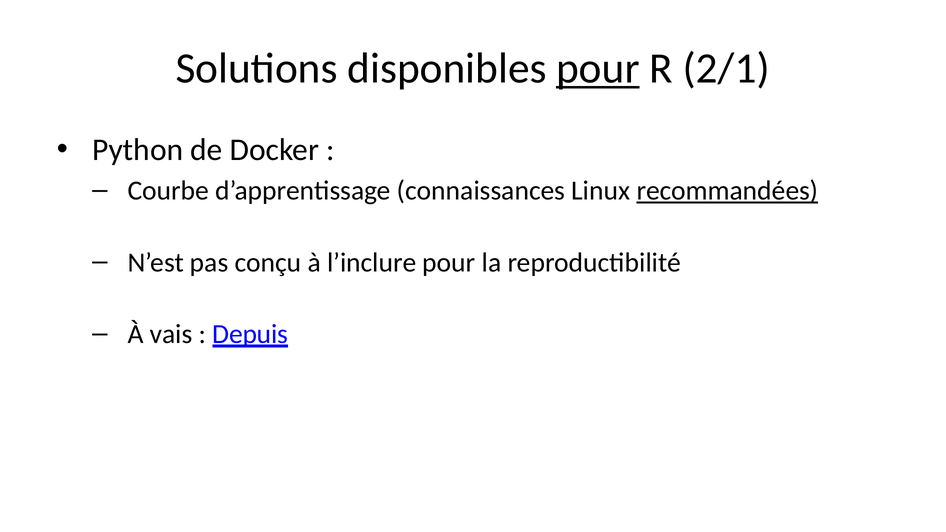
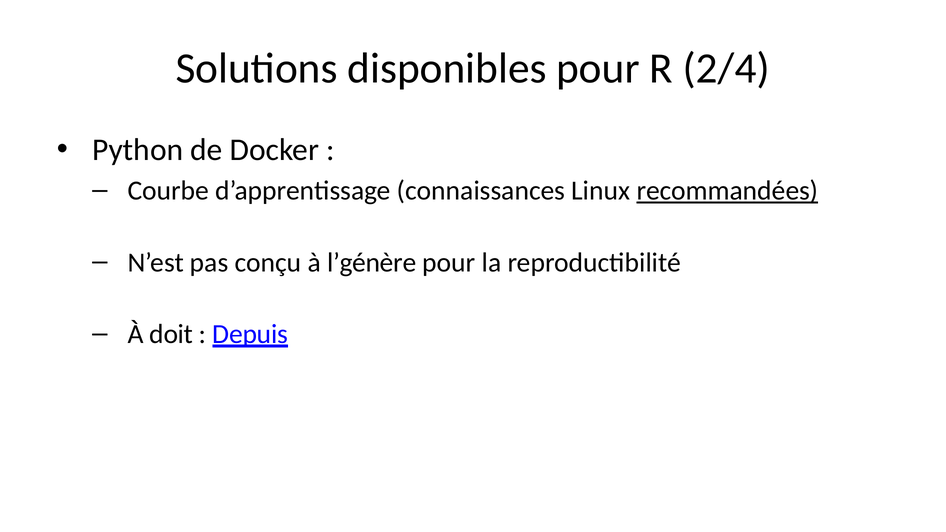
pour underline: present -> none (598, 69)
2/1: 2/1 -> 2/4 (726, 69)
l’inclure: l’inclure -> l’génère (372, 262)
vais: vais -> doit (171, 334)
